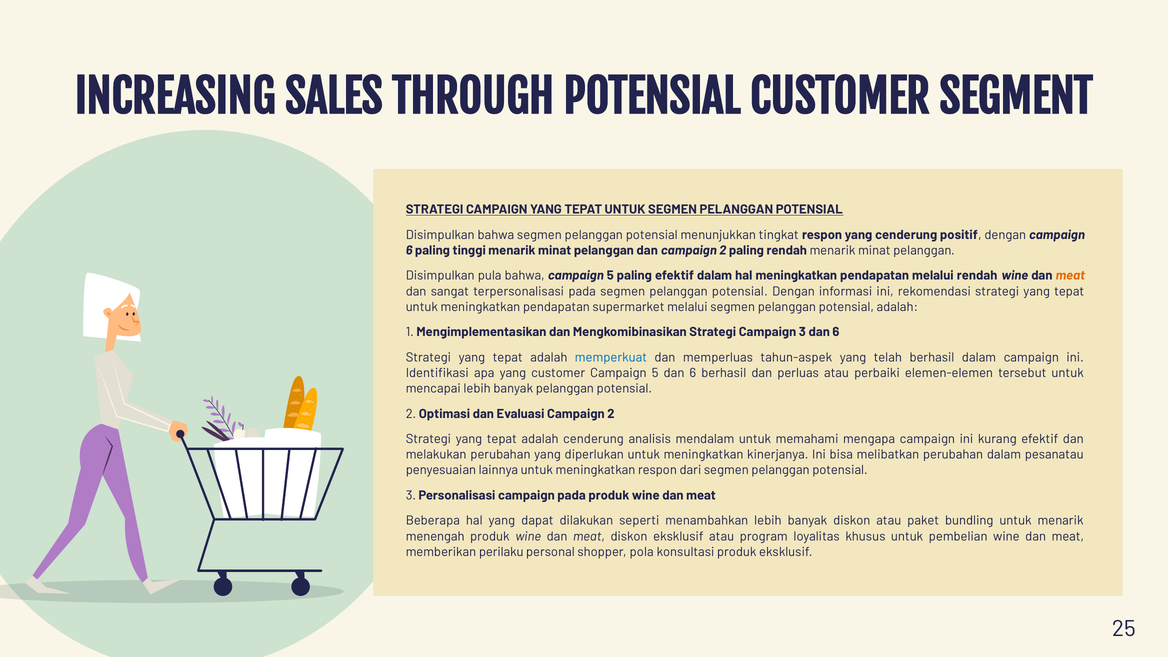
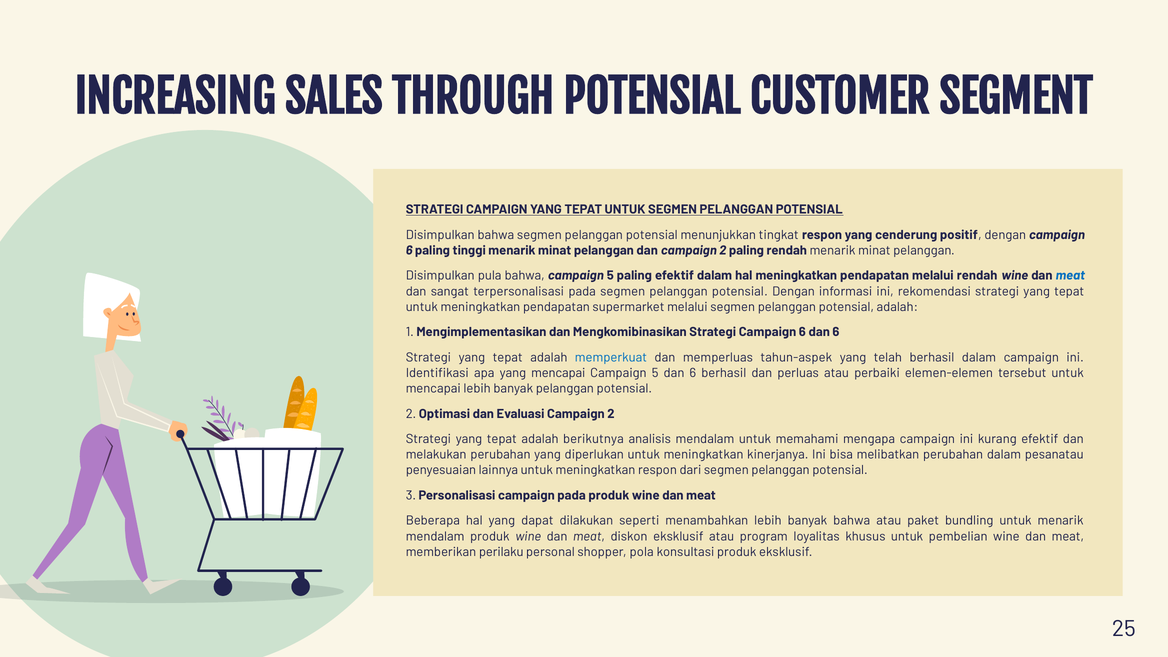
meat colour: orange -> blue (1070, 276)
Strategi Campaign 3: 3 -> 6 (802, 332)
yang customer: customer -> mencapai (558, 373)
adalah cenderung: cenderung -> berikutnya (593, 439)
banyak diskon: diskon -> bahwa (852, 521)
menengah: menengah -> mendalam (435, 536)
